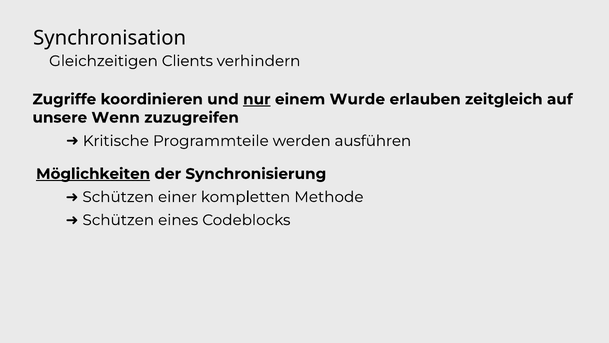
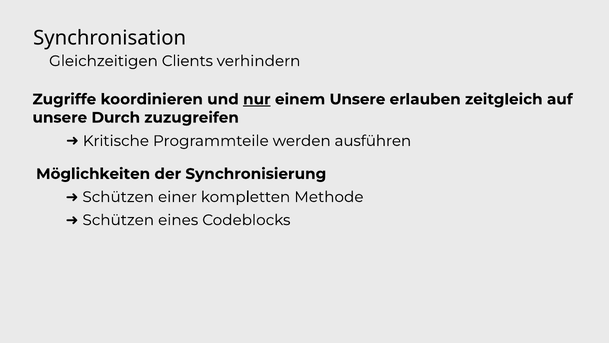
einem Wurde: Wurde -> Unsere (357, 99)
Wenn: Wenn -> Durch (116, 117)
Möglichkeiten underline: present -> none (93, 174)
